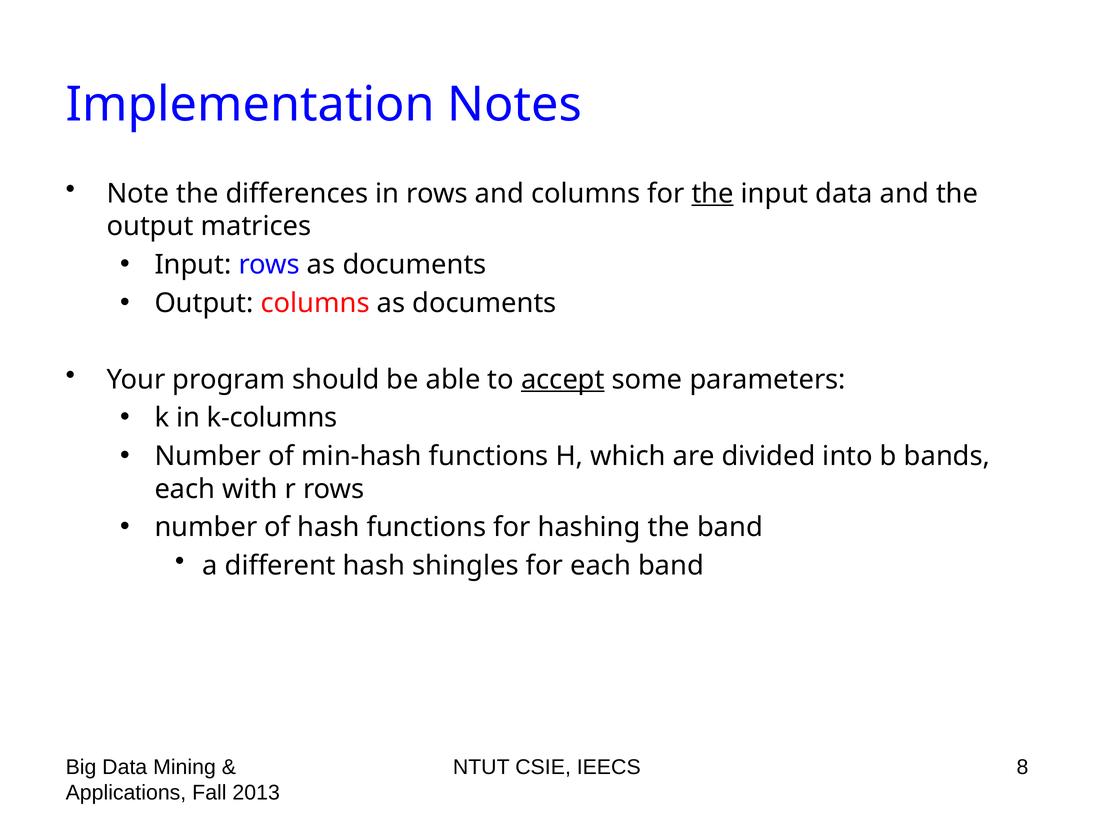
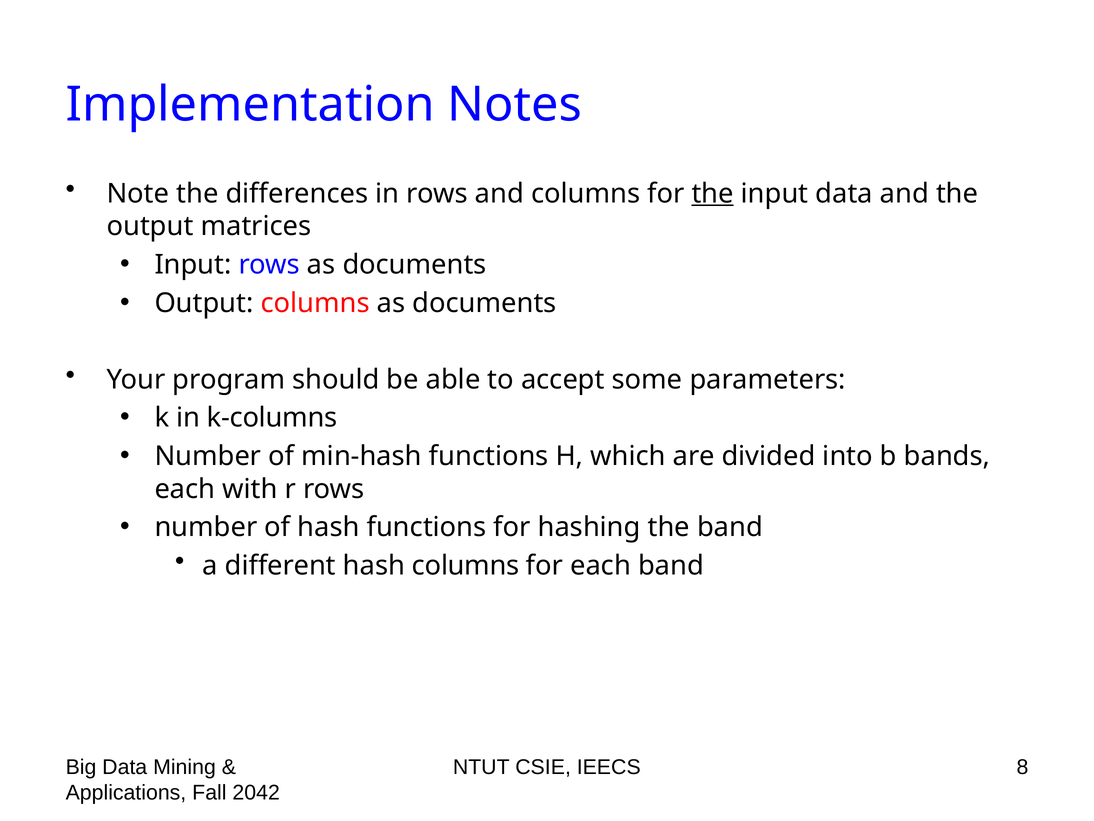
accept underline: present -> none (563, 379)
hash shingles: shingles -> columns (466, 565)
2013: 2013 -> 2042 (256, 792)
